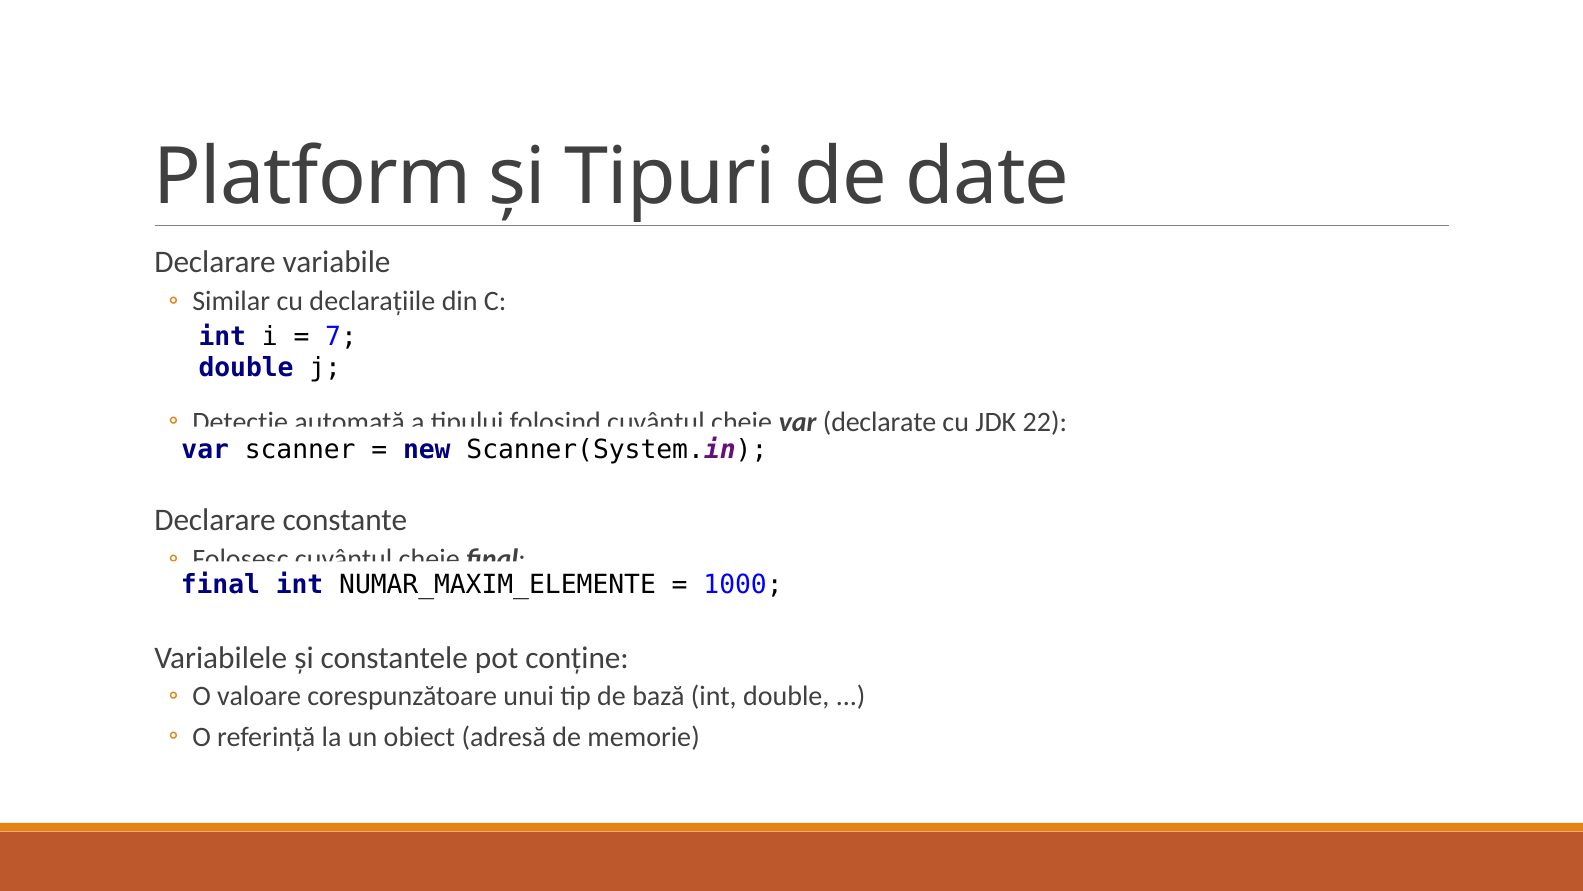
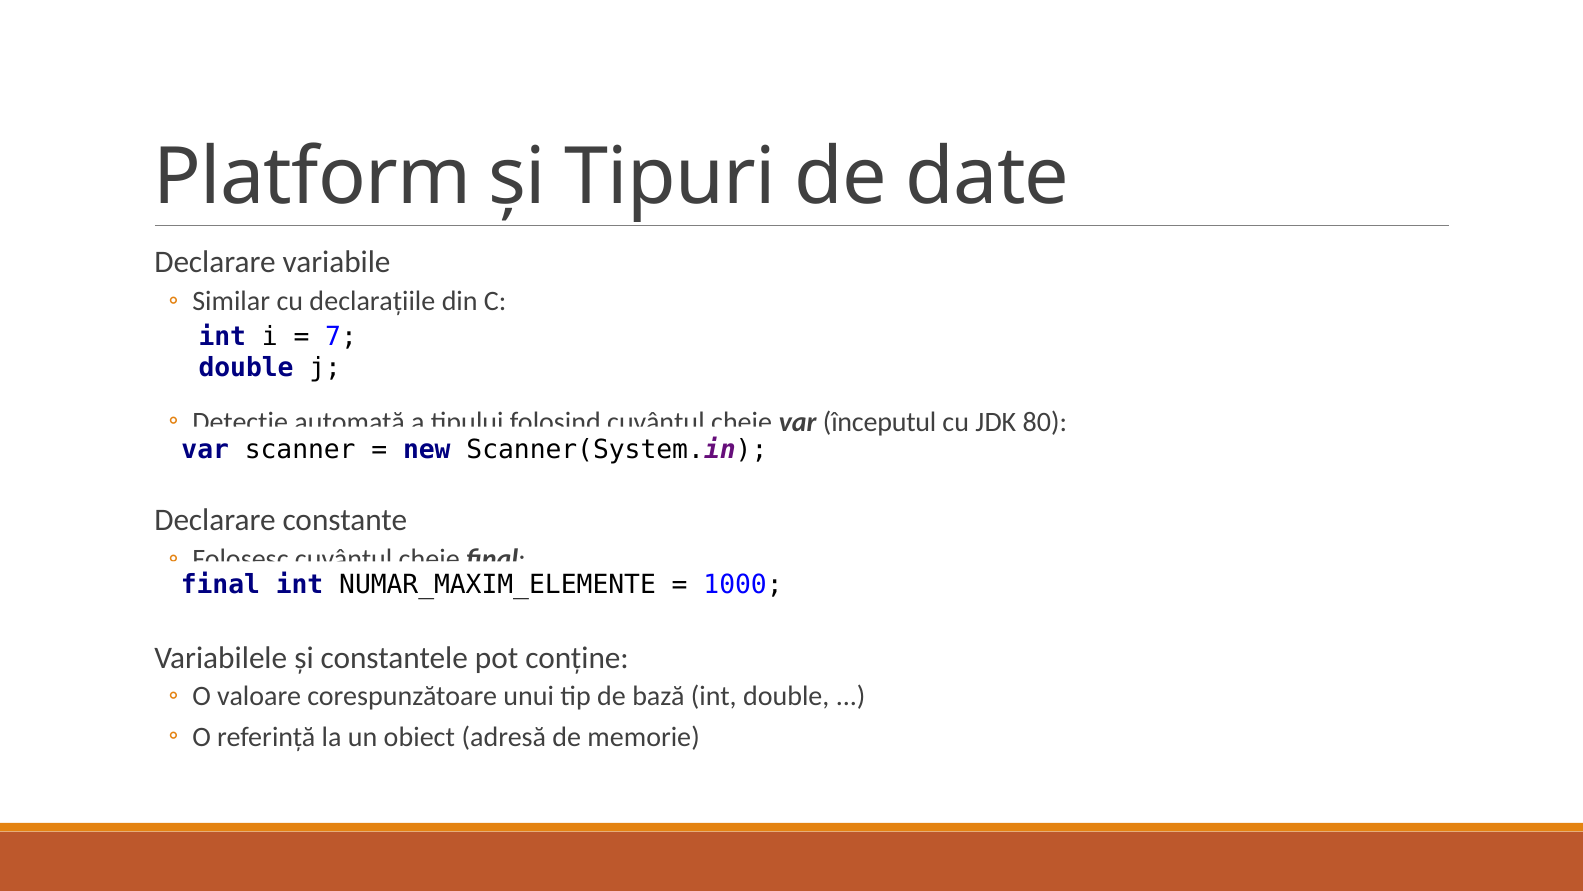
declarate: declarate -> începutul (880, 422)
22: 22 -> 80 (1045, 422)
